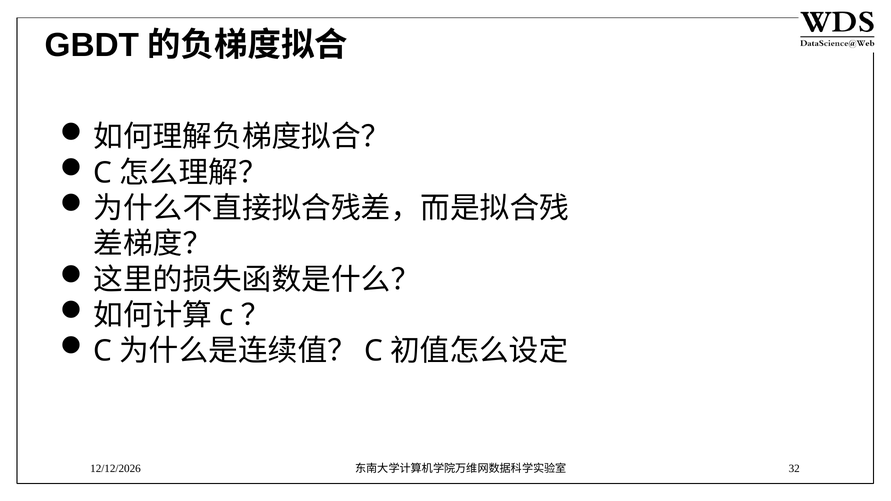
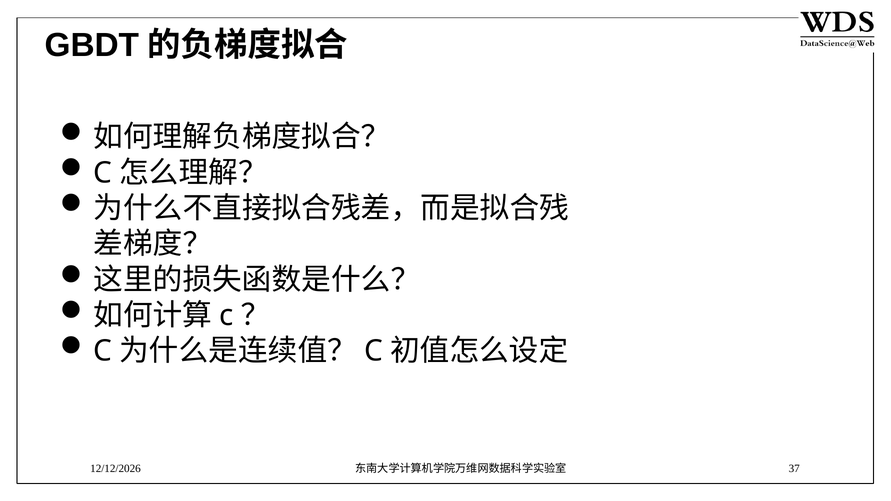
32: 32 -> 37 (794, 469)
